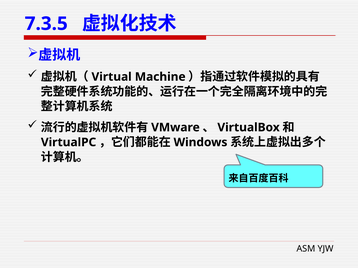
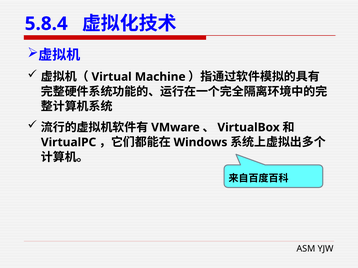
7.3.5: 7.3.5 -> 5.8.4 (46, 24)
